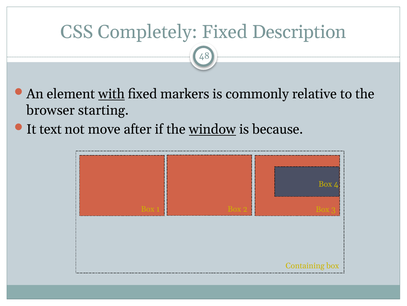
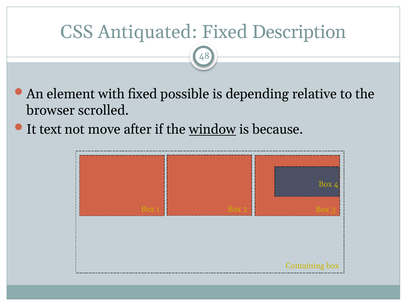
Completely: Completely -> Antiquated (148, 32)
with underline: present -> none (111, 94)
markers: markers -> possible (185, 94)
commonly: commonly -> depending (257, 94)
starting: starting -> scrolled (103, 110)
